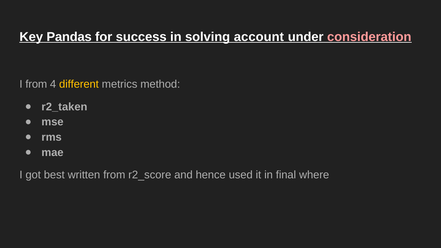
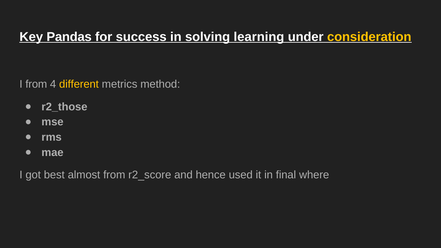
account: account -> learning (259, 37)
consideration colour: pink -> yellow (369, 37)
r2_taken: r2_taken -> r2_those (64, 107)
written: written -> almost (84, 175)
